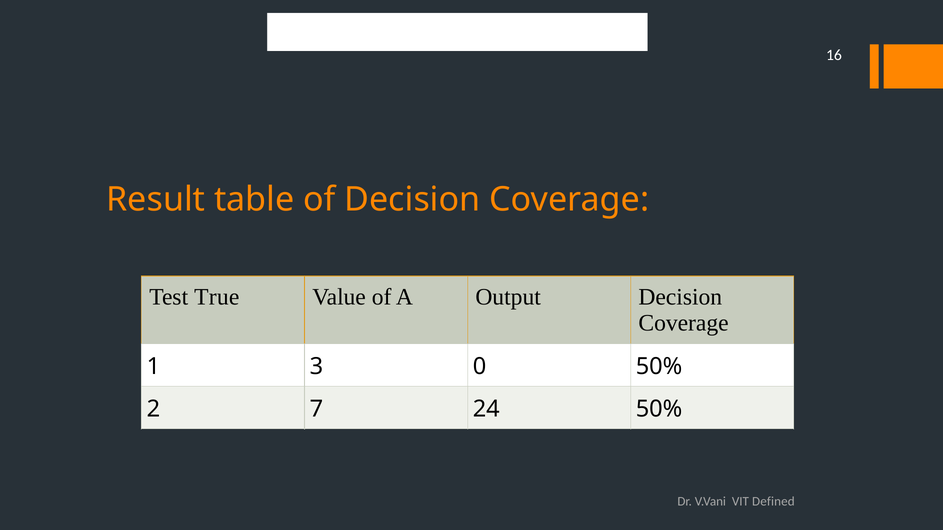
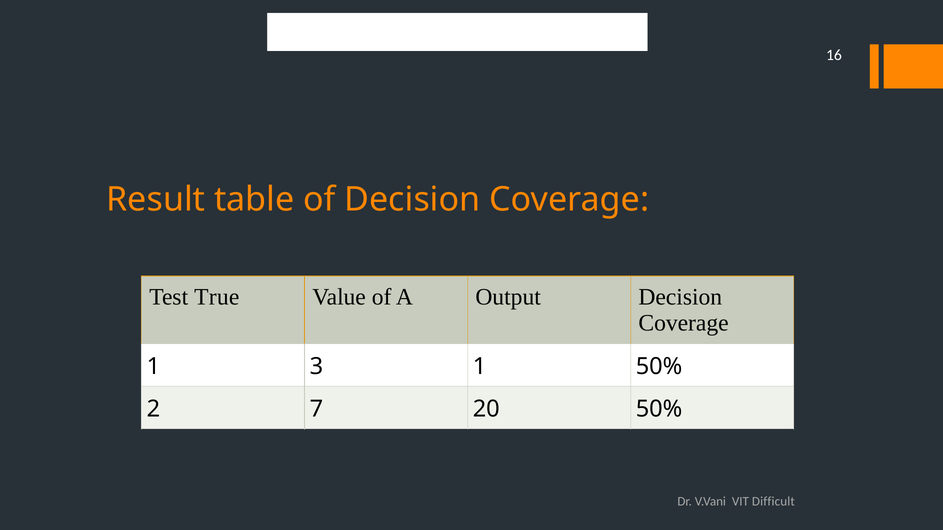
3 0: 0 -> 1 (480, 367)
24: 24 -> 20 (486, 409)
Defined: Defined -> Difficult (773, 502)
